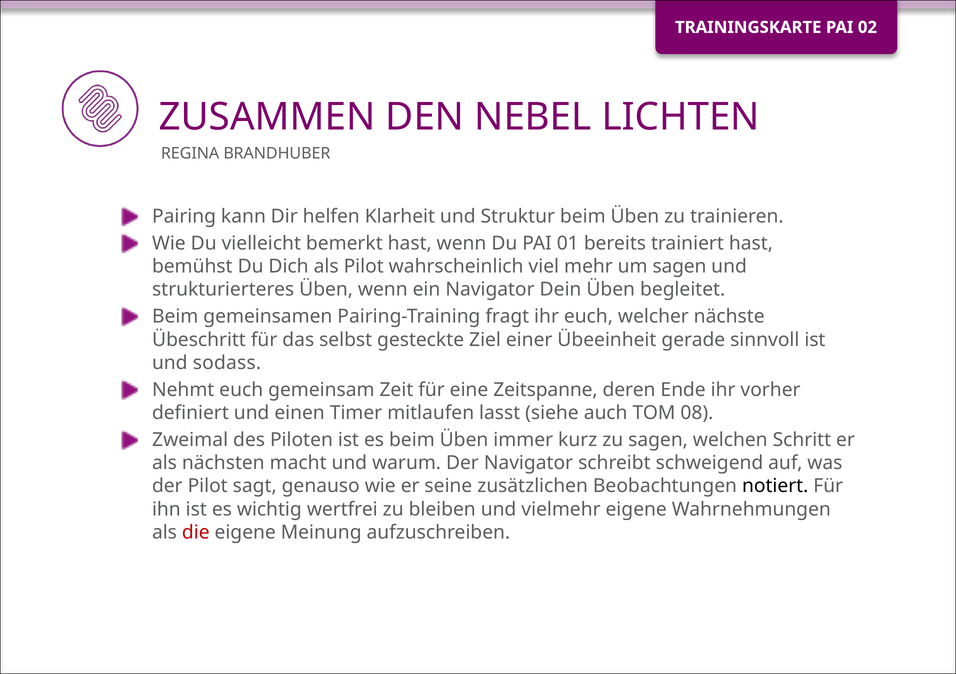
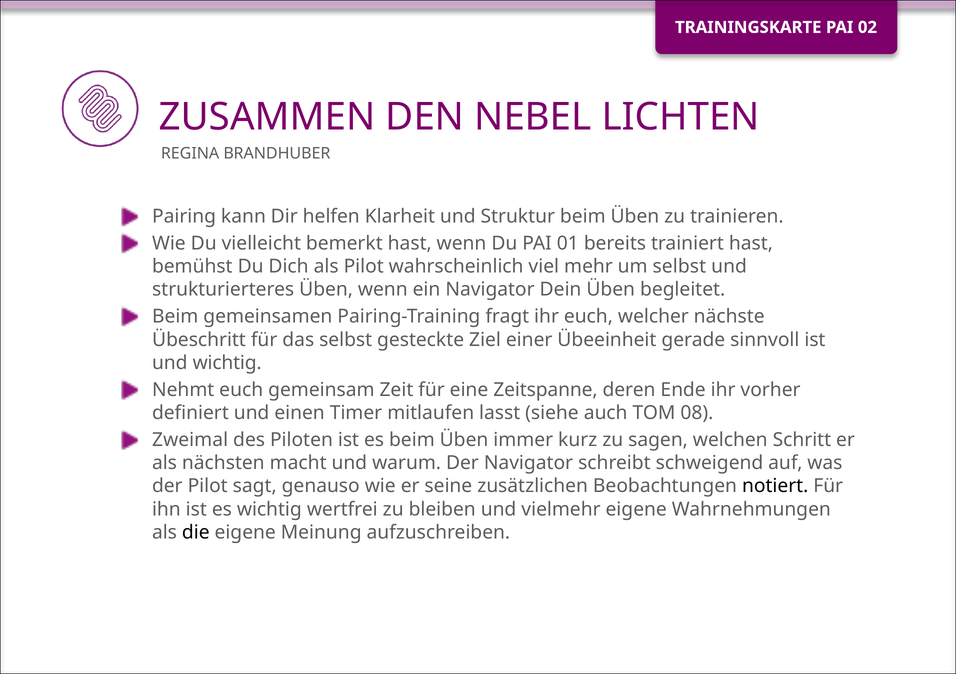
um sagen: sagen -> selbst (679, 266)
und sodass: sodass -> wichtig (227, 363)
die colour: red -> black (196, 532)
